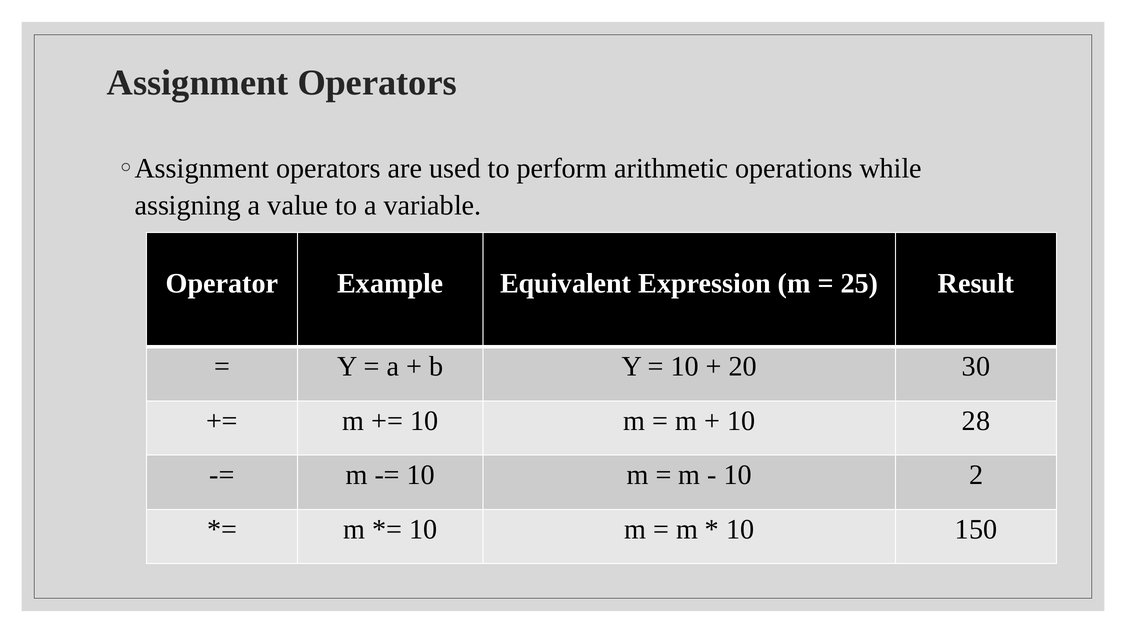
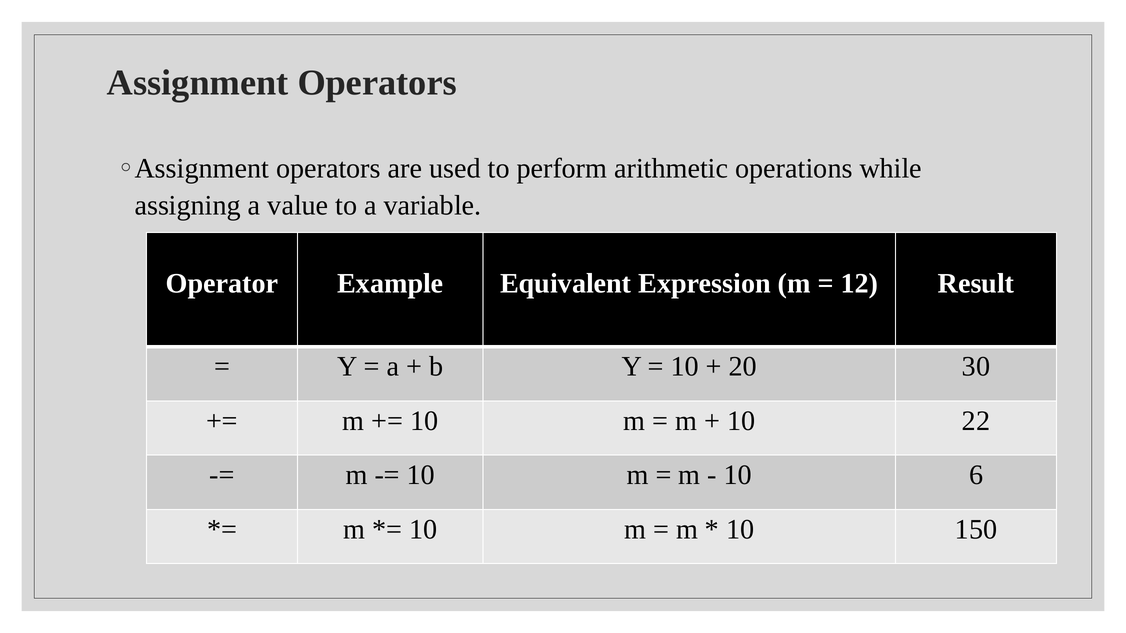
25: 25 -> 12 (859, 284)
28: 28 -> 22 (976, 421)
2: 2 -> 6 (976, 475)
